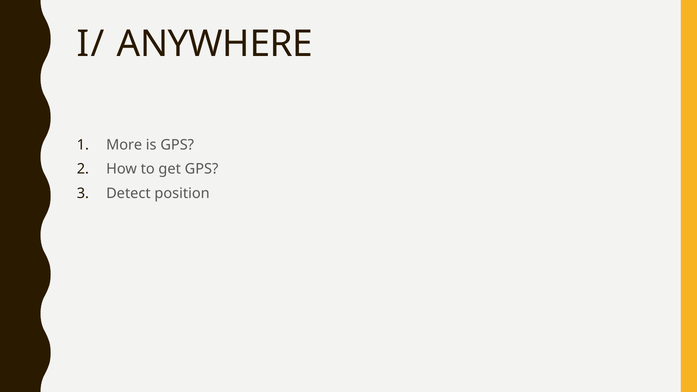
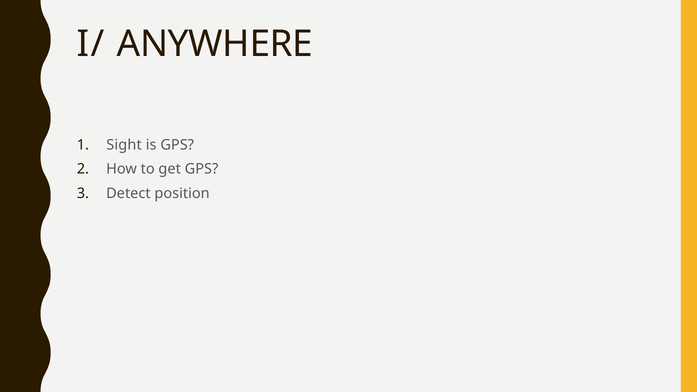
More: More -> Sight (124, 145)
